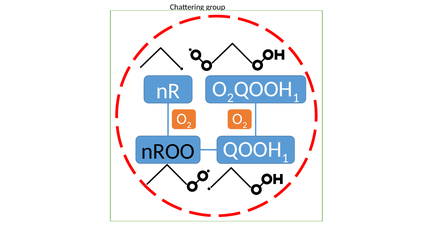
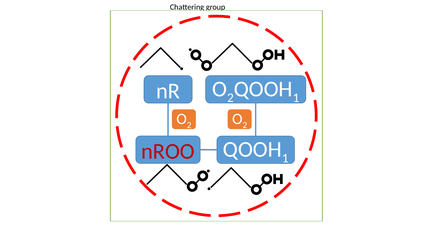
nROO colour: black -> red (168, 151)
